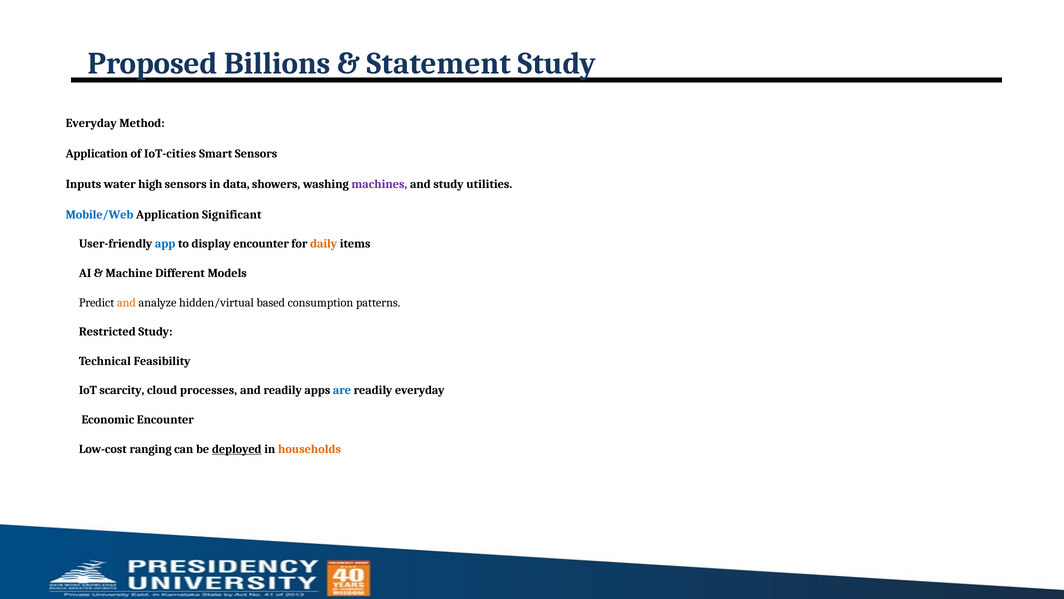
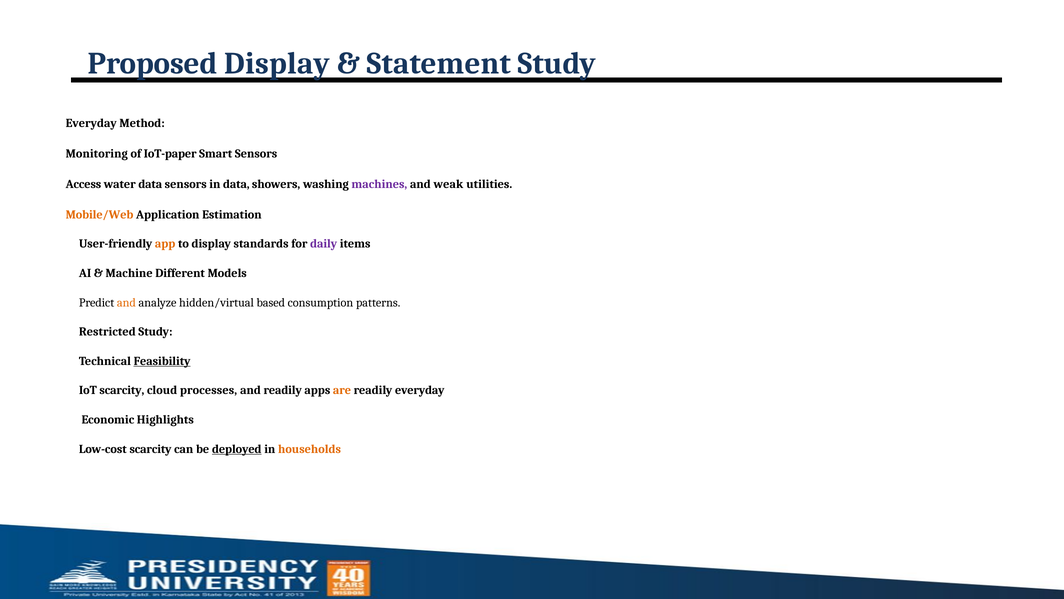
Proposed Billions: Billions -> Display (277, 63)
Application: Application -> Monitoring (97, 154)
IoT-cities: IoT-cities -> IoT-paper (170, 154)
Inputs: Inputs -> Access (83, 184)
water high: high -> data (150, 184)
and study: study -> weak (448, 184)
Mobile/Web colour: blue -> orange (100, 214)
Significant: Significant -> Estimation (232, 214)
app colour: blue -> orange (165, 244)
display encounter: encounter -> standards (261, 244)
daily colour: orange -> purple (324, 244)
Feasibility underline: none -> present (162, 361)
are colour: blue -> orange (342, 390)
Economic Encounter: Encounter -> Highlights (165, 419)
Low-cost ranging: ranging -> scarcity (151, 449)
